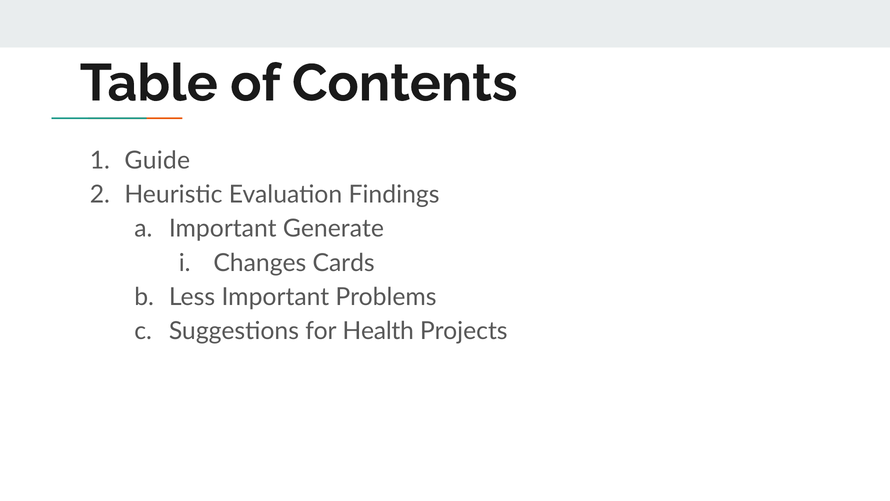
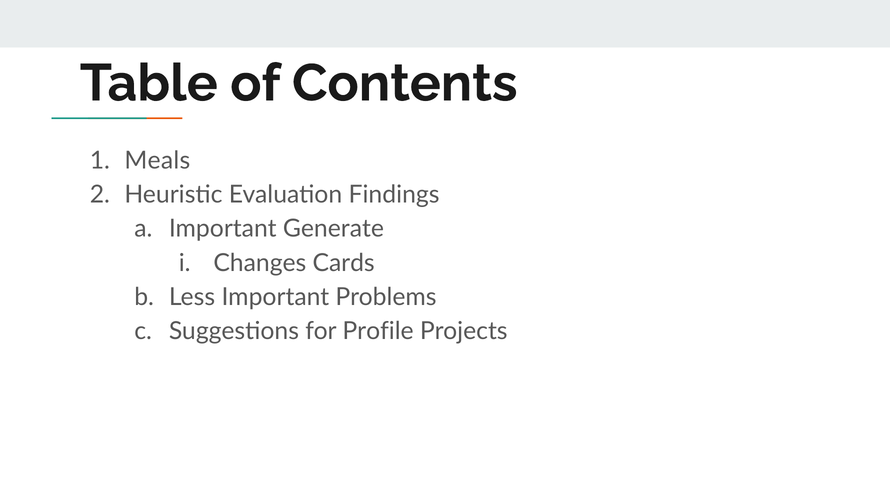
Guide: Guide -> Meals (157, 160)
Health: Health -> Profile (378, 331)
